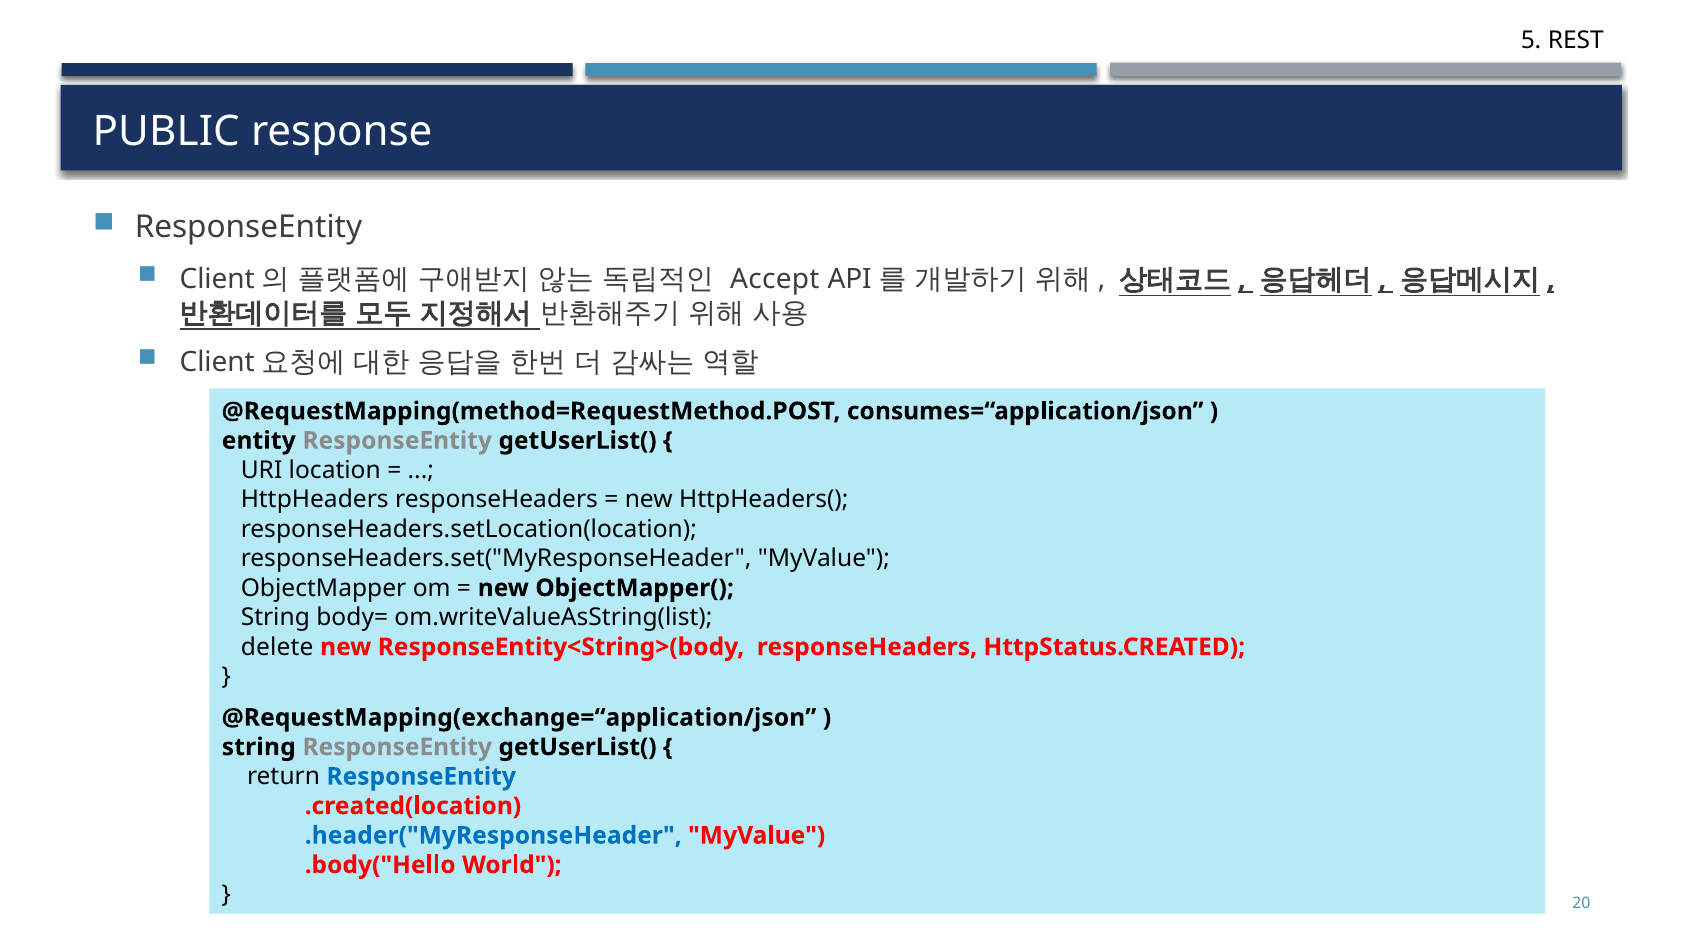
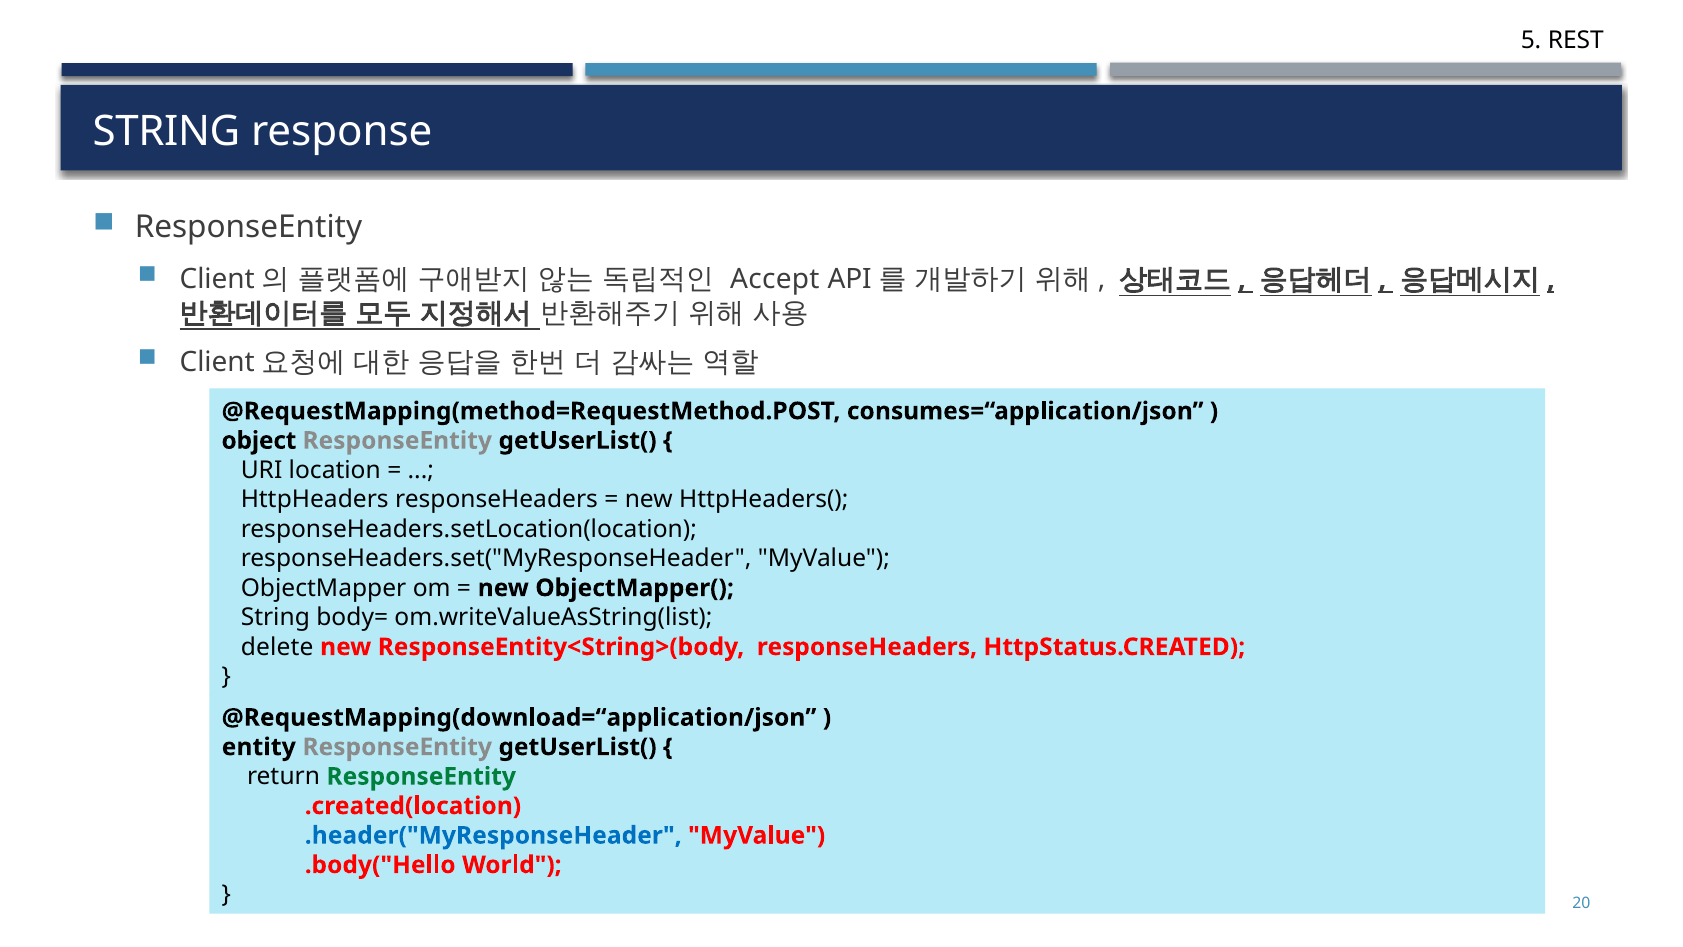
PUBLIC: PUBLIC -> STRING (166, 132)
entity: entity -> object (259, 440)
@RequestMapping(exchange=“application/json: @RequestMapping(exchange=“application/json -> @RequestMapping(download=“application/json (519, 717)
string: string -> entity (259, 747)
ResponseEntity colour: blue -> green (421, 776)
